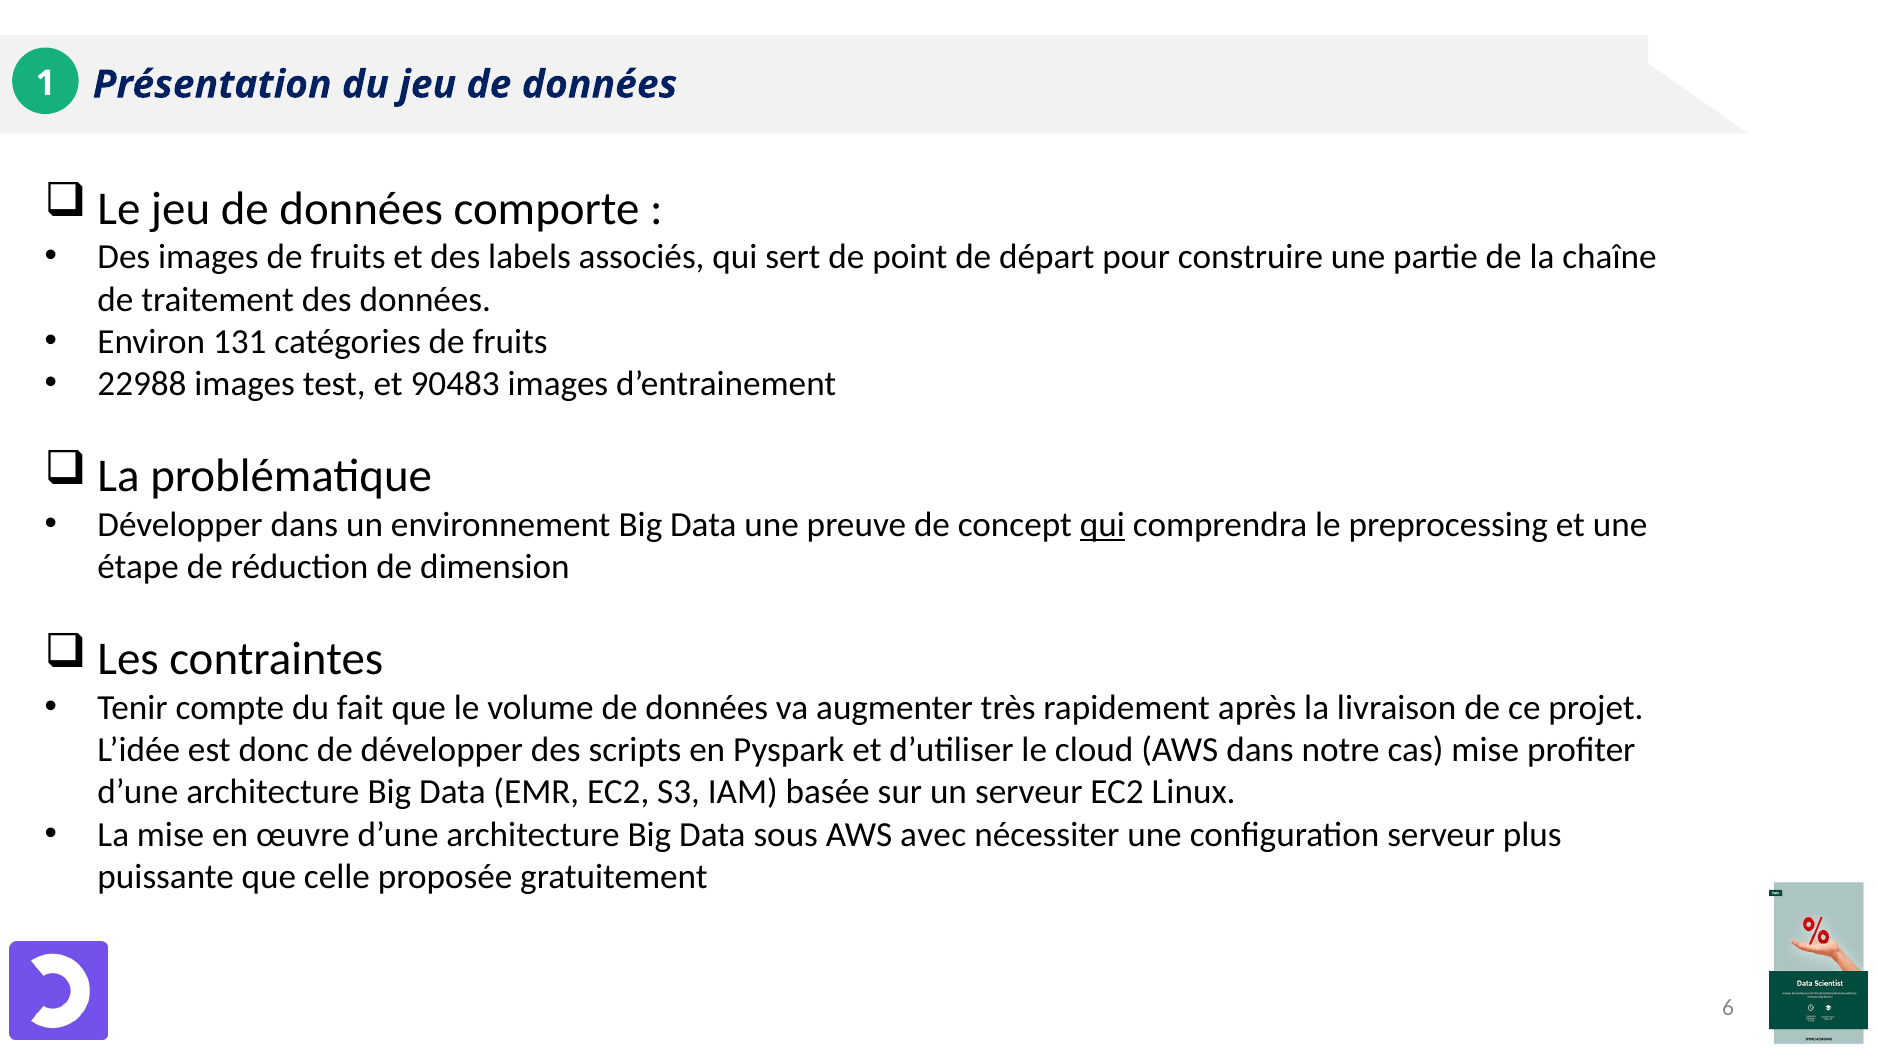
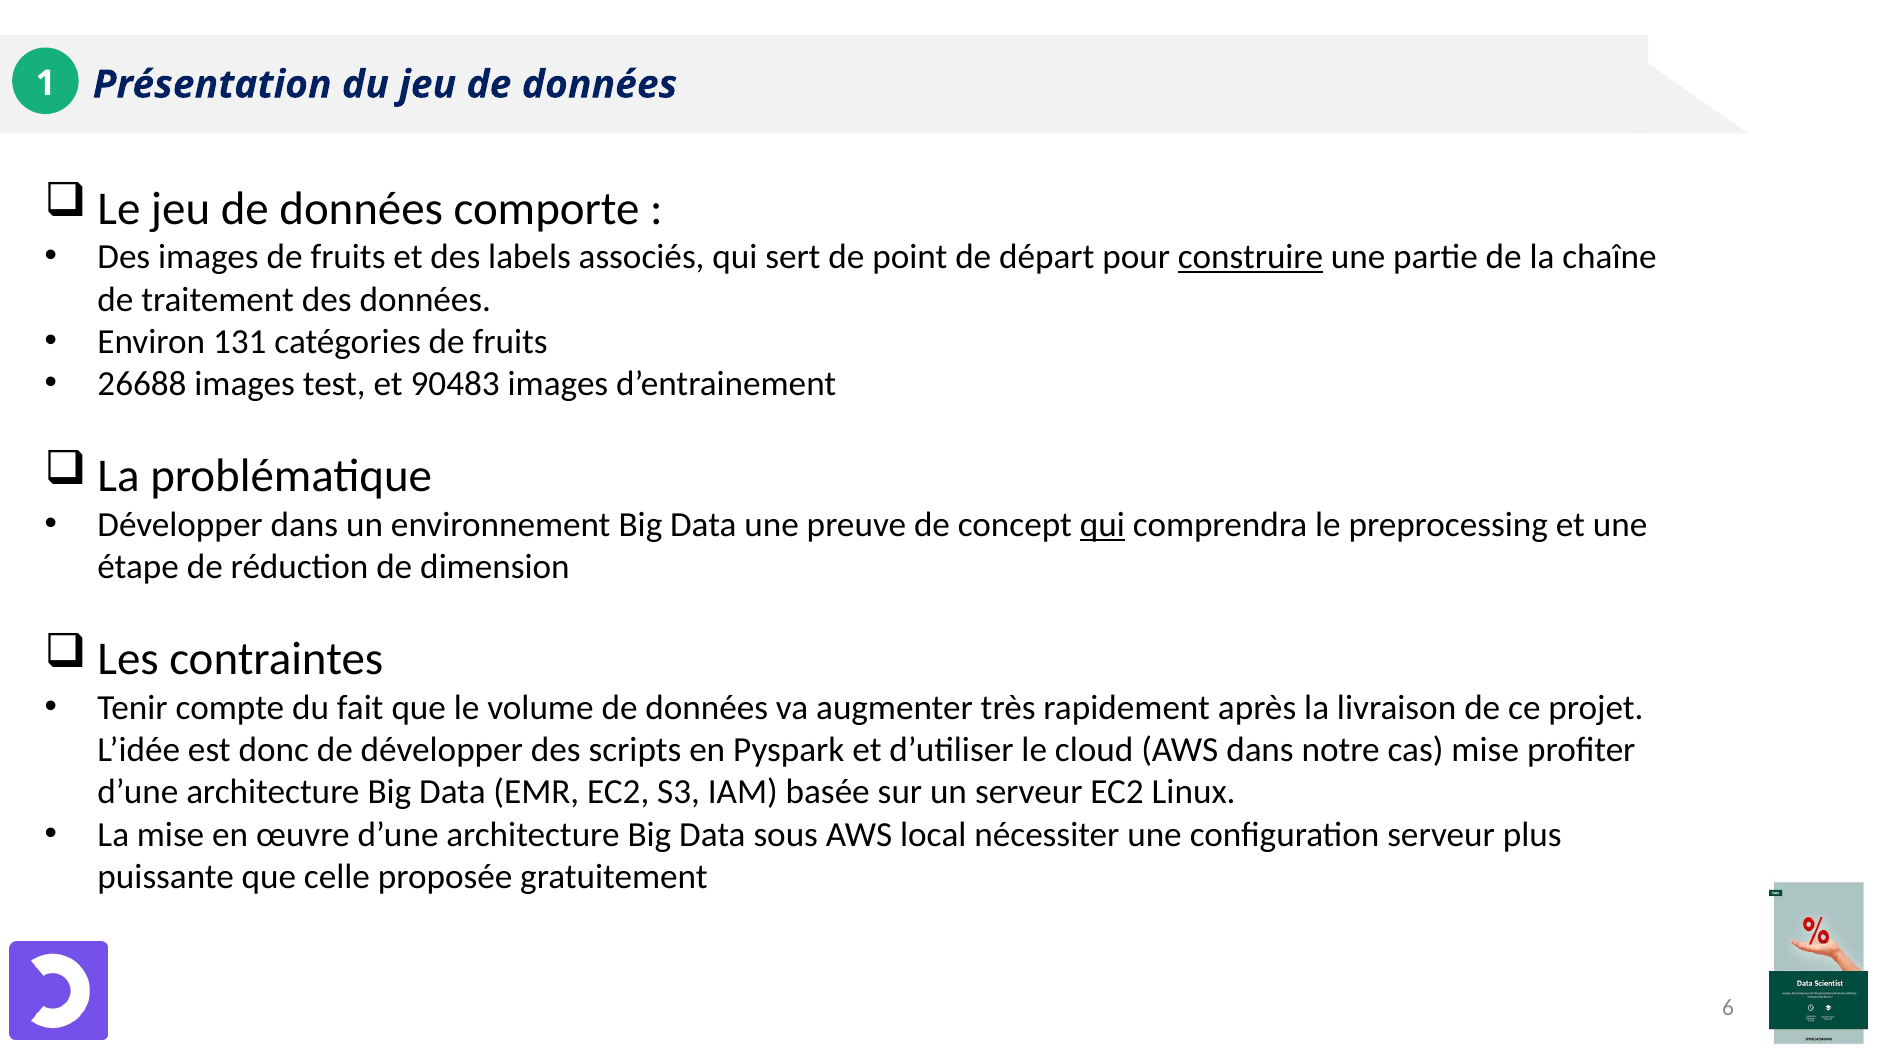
construire underline: none -> present (1251, 257)
22988: 22988 -> 26688 (142, 384)
avec: avec -> local (933, 834)
